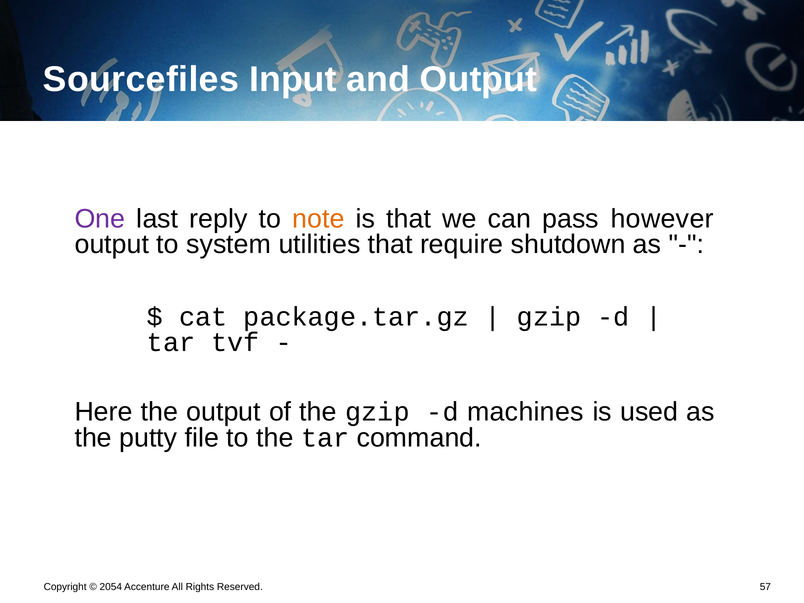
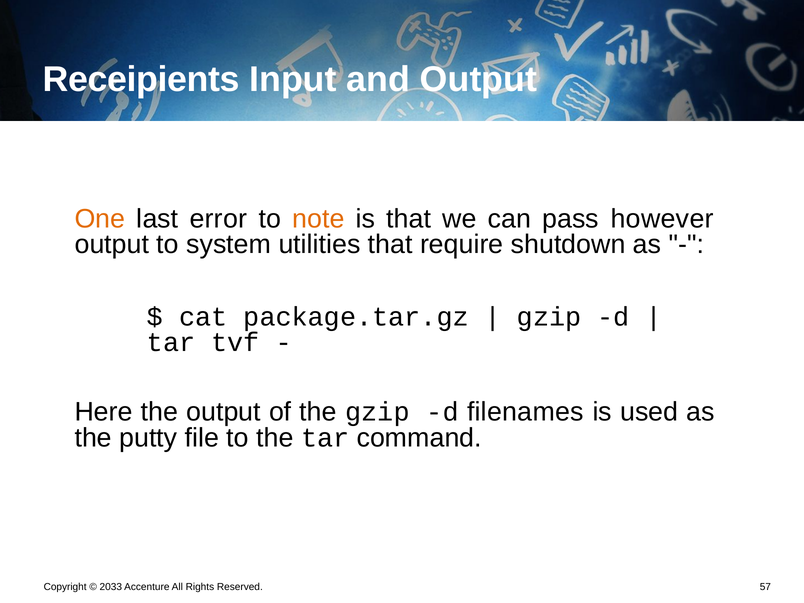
Sourcefiles: Sourcefiles -> Receipients (141, 80)
One colour: purple -> orange (100, 219)
reply: reply -> error (218, 219)
machines: machines -> filenames (525, 412)
2054: 2054 -> 2033 (111, 587)
